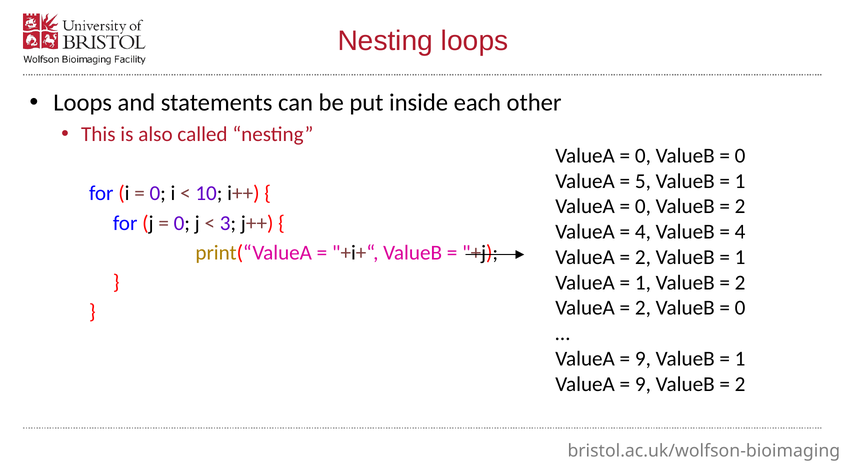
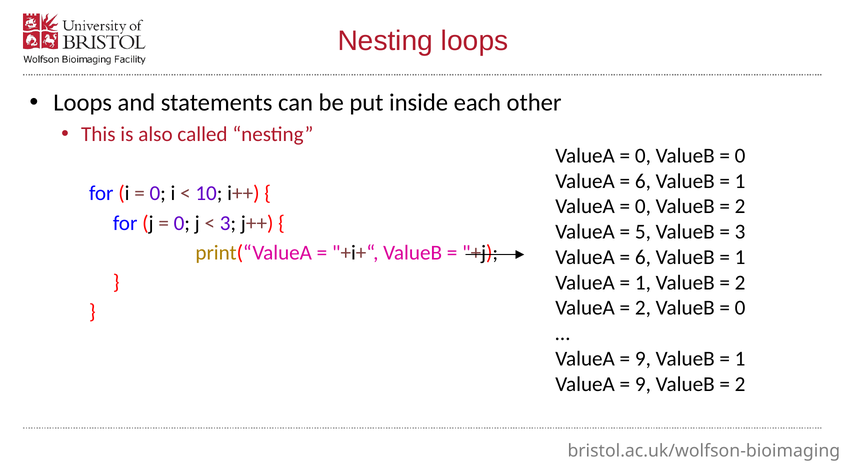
5: 5 -> 6 (643, 181)
4: 4 -> 5 (643, 232)
4: 4 -> 3 (740, 232)
2: 2 -> 6 (643, 257)
